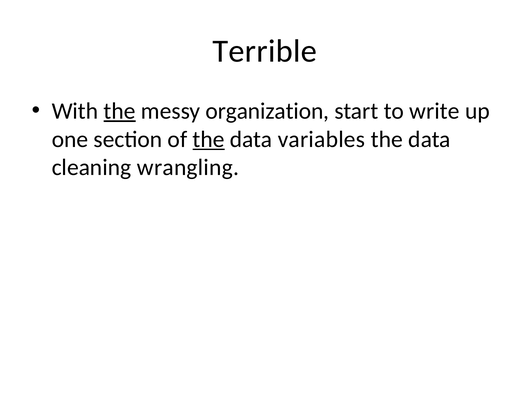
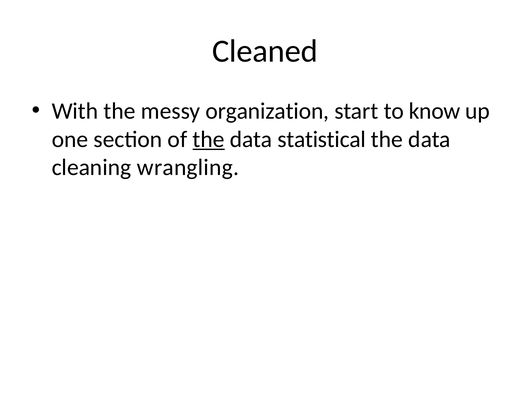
Terrible: Terrible -> Cleaned (265, 51)
the underline: present -> none (120, 111)
write: write -> know (435, 111)
variables: variables -> statistical (322, 139)
